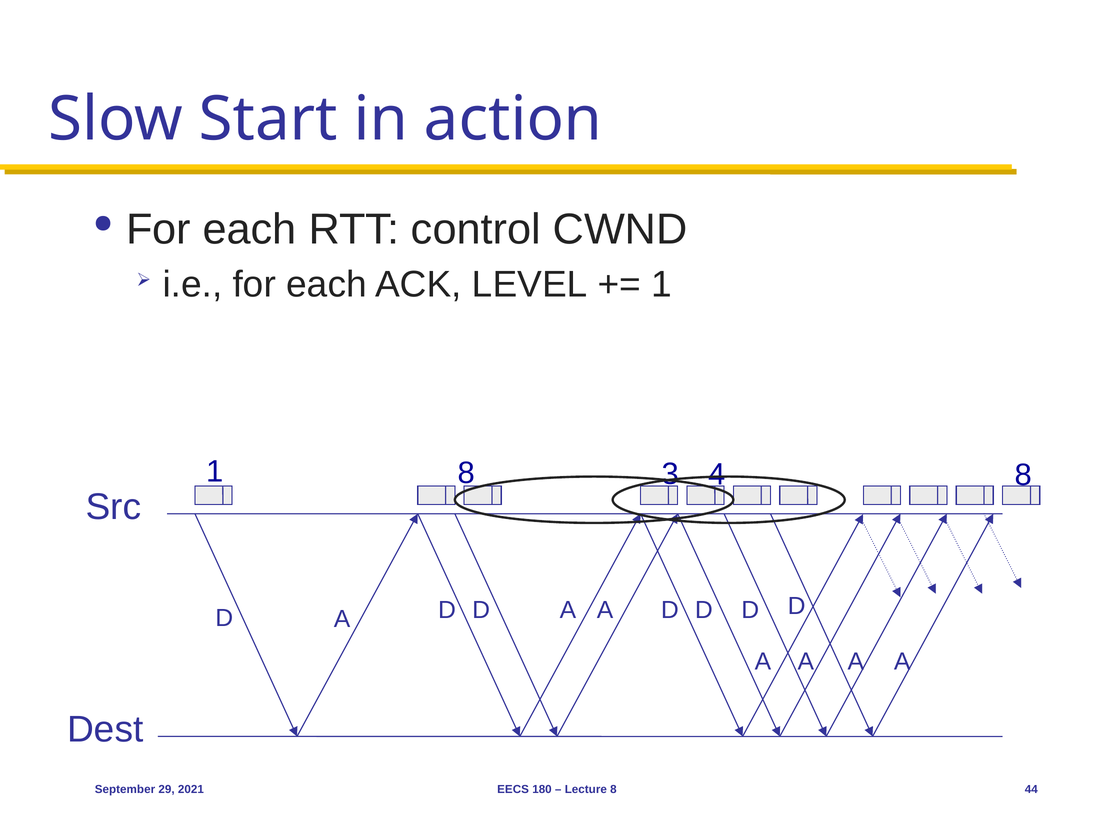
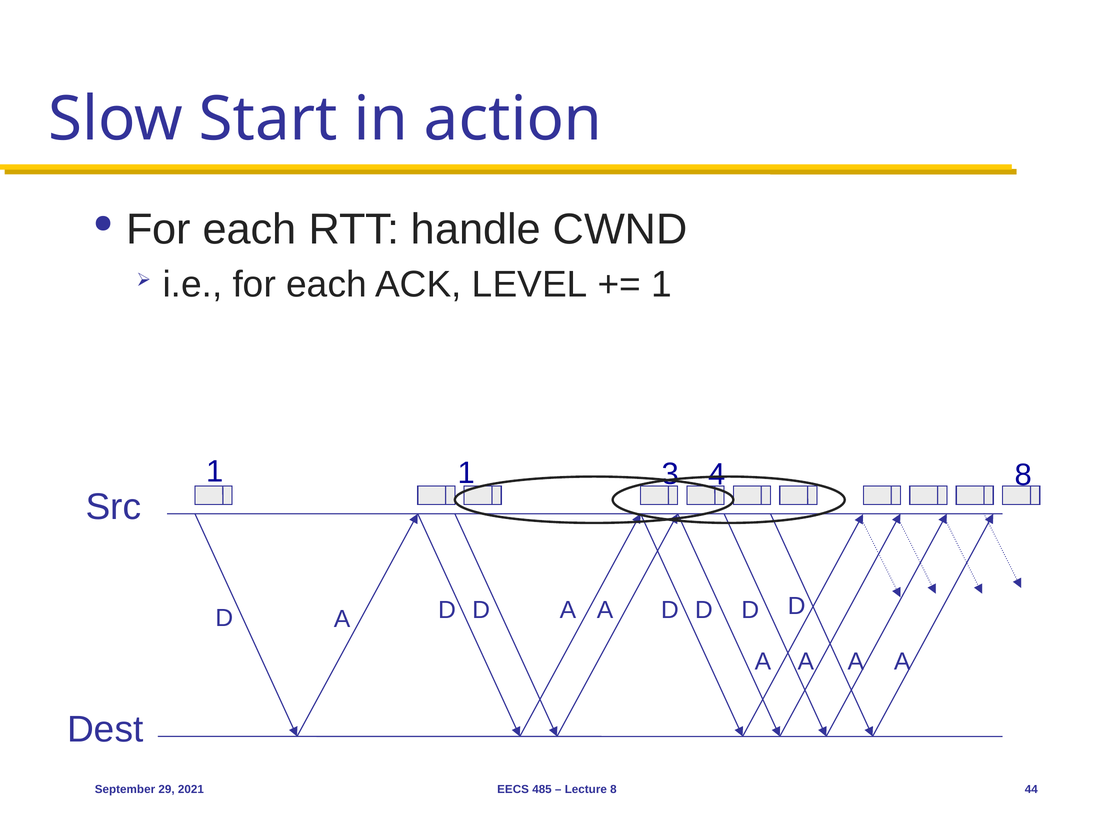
control: control -> handle (476, 230)
1 8: 8 -> 1 (466, 473)
180: 180 -> 485 (542, 790)
